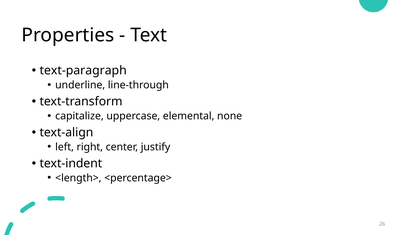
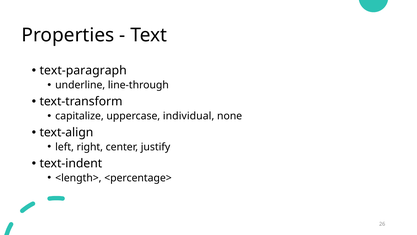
elemental: elemental -> individual (189, 116)
